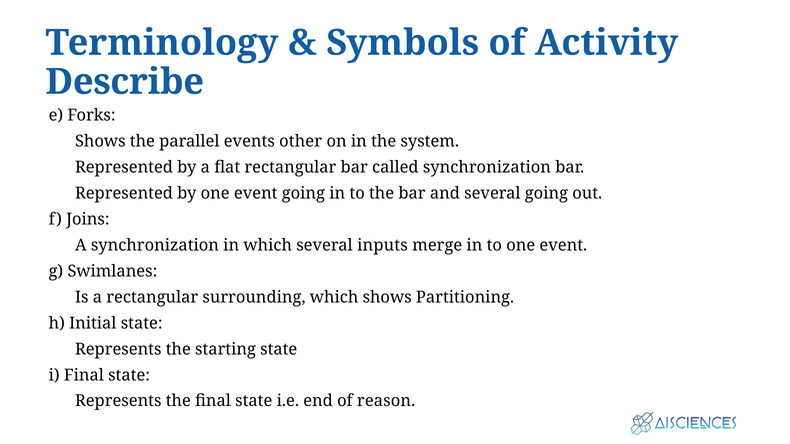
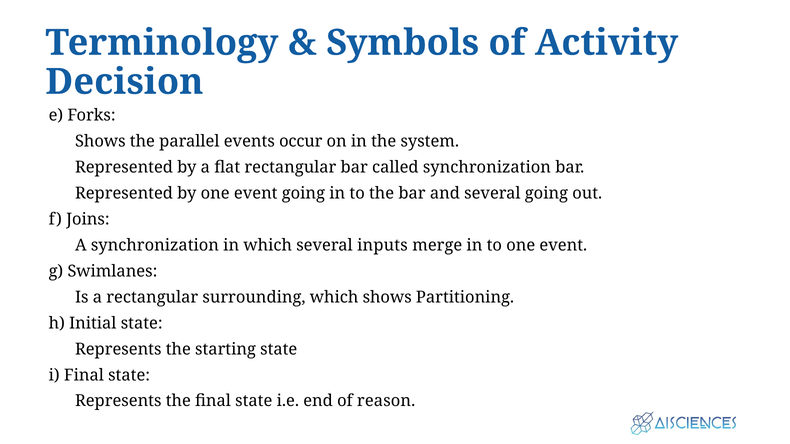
Describe: Describe -> Decision (124, 82)
other: other -> occur (301, 141)
